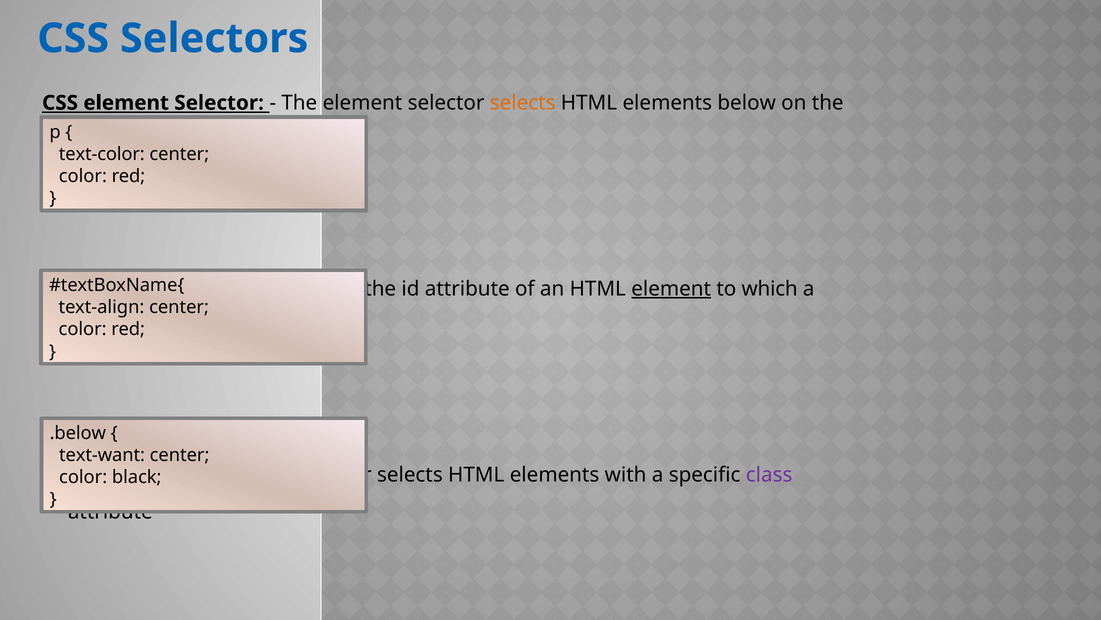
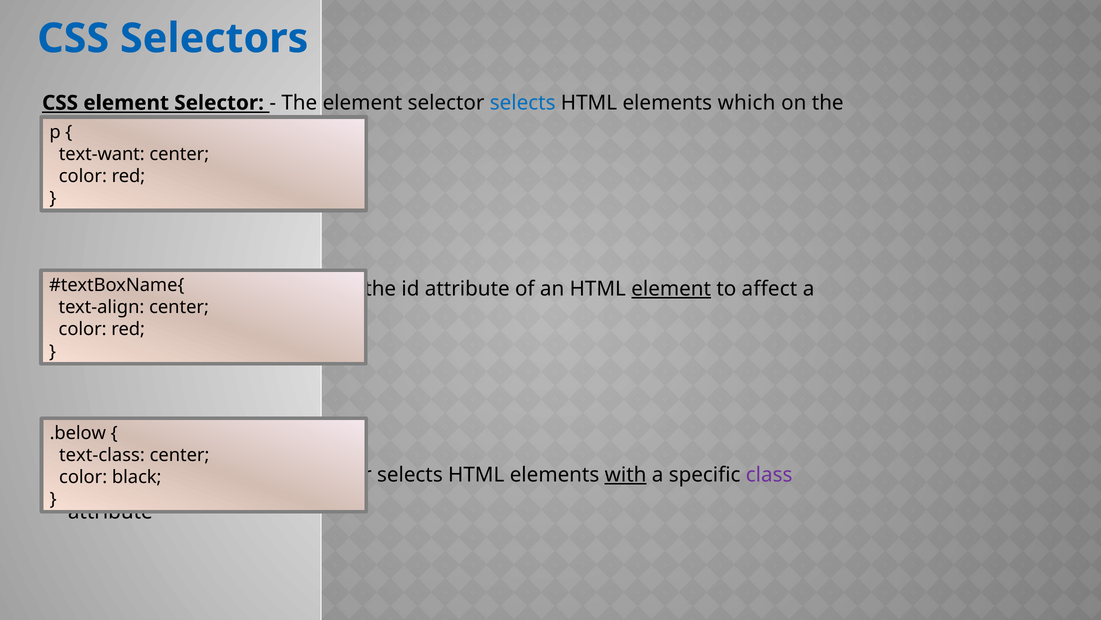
selects colour: orange -> blue (523, 103)
below: below -> which (747, 103)
text-color: text-color -> text-want (102, 154)
which: which -> affect (769, 289)
text-want: text-want -> text-class (102, 455)
with underline: none -> present (626, 474)
